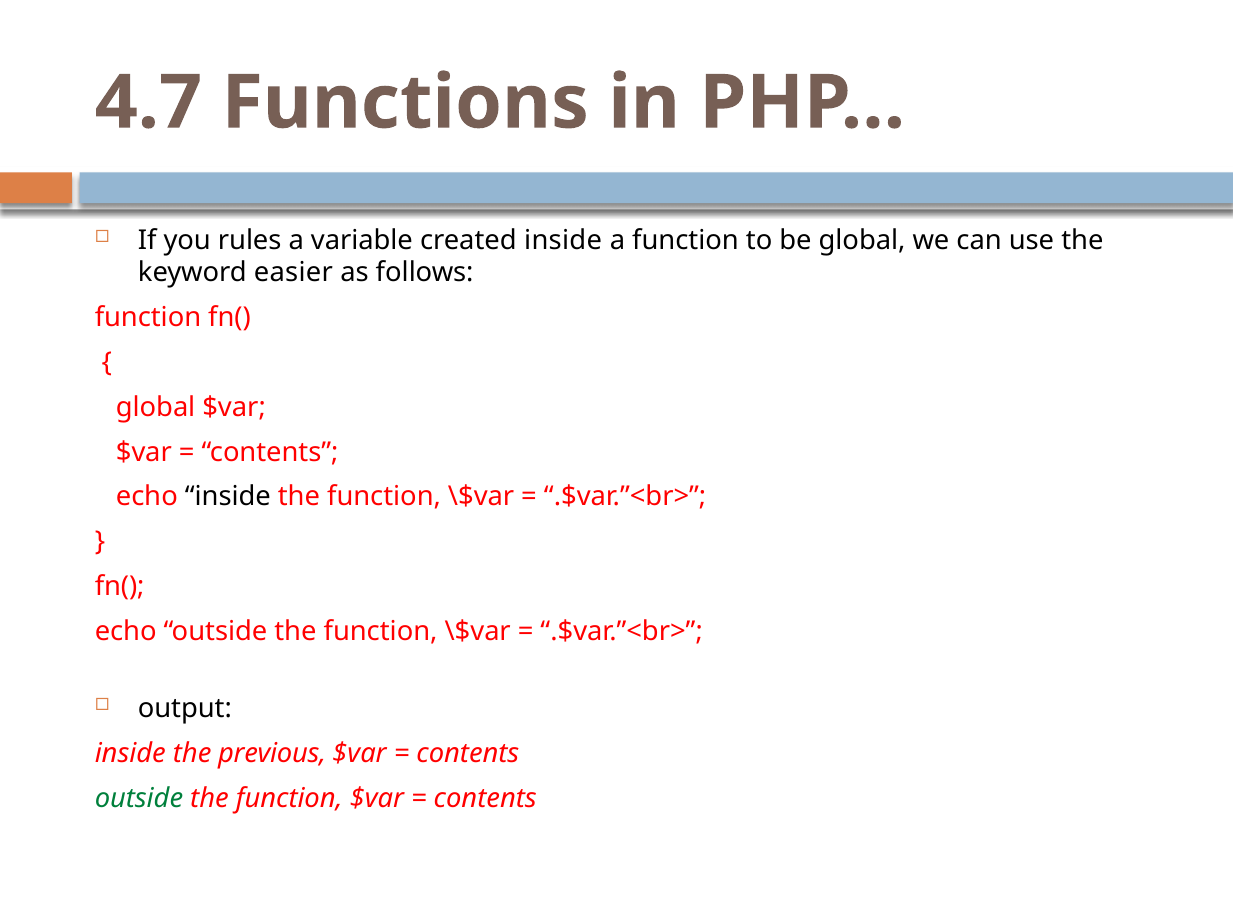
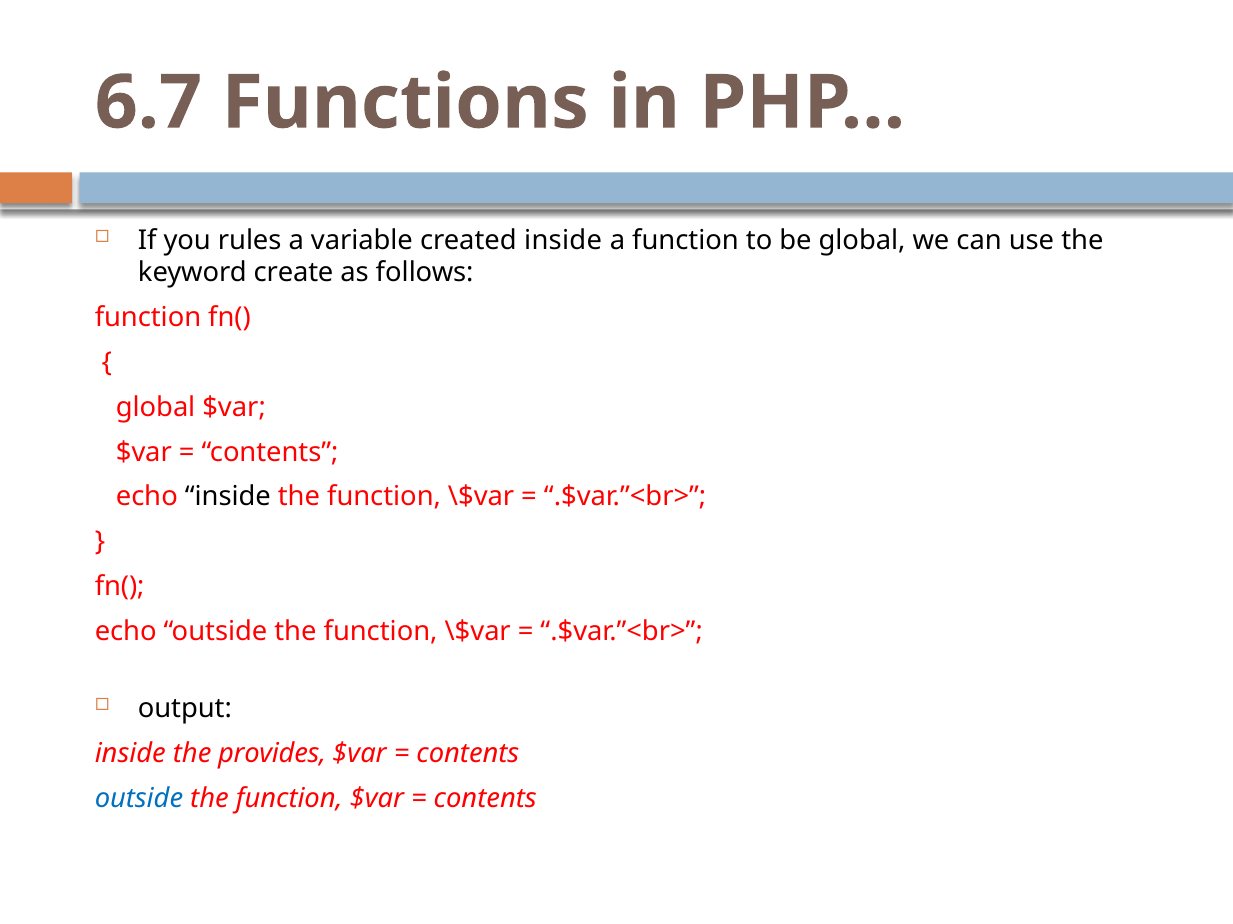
4.7: 4.7 -> 6.7 (148, 103)
easier: easier -> create (294, 273)
previous: previous -> provides (272, 754)
outside colour: green -> blue (139, 799)
